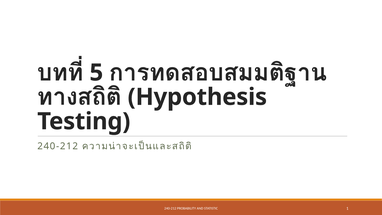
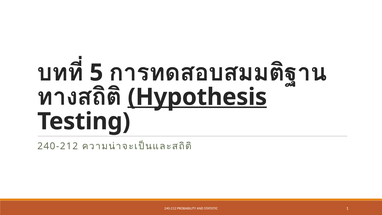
Hypothesis underline: none -> present (197, 97)
